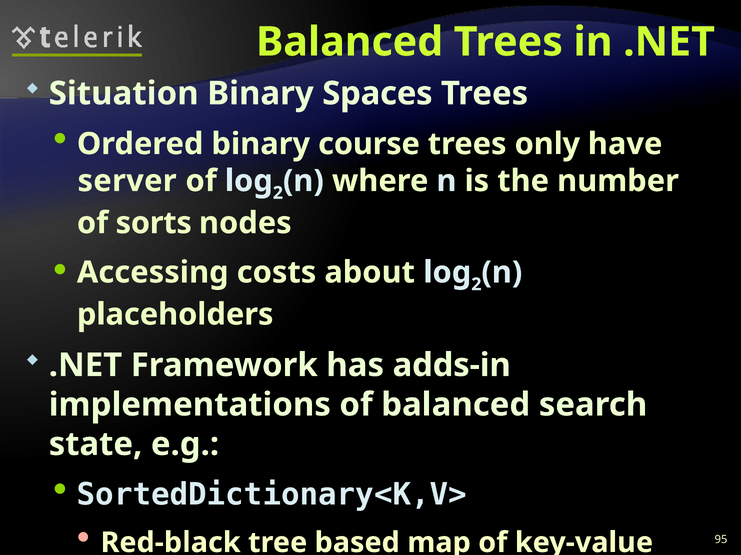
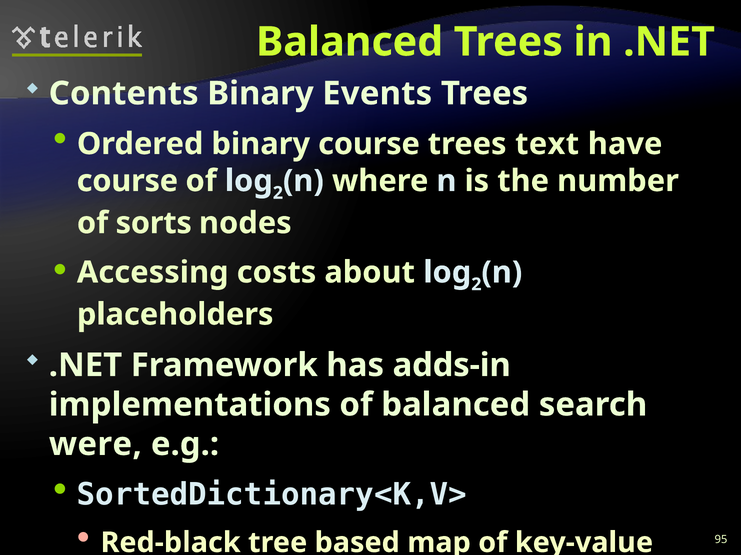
Situation: Situation -> Contents (124, 94)
Spaces: Spaces -> Events (377, 94)
only: only -> text (547, 144)
server: server -> course (127, 181)
state: state -> were (95, 445)
